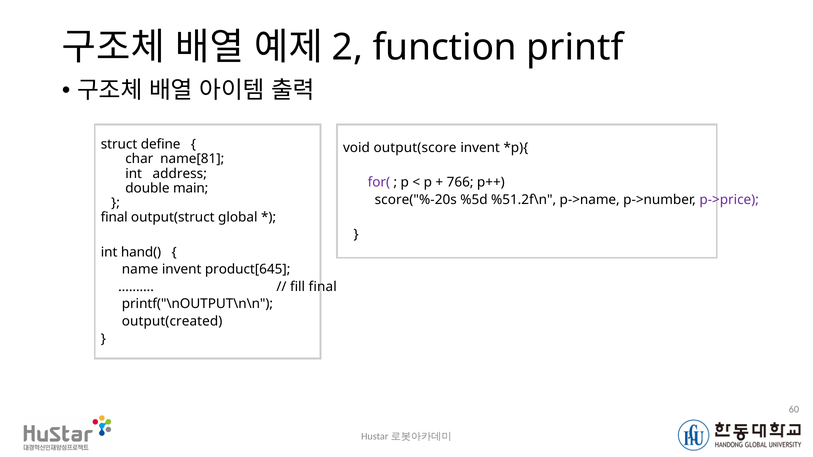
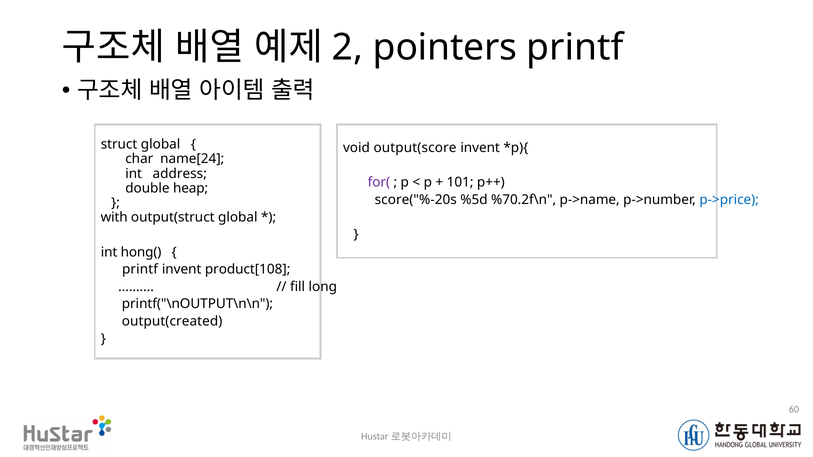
function: function -> pointers (445, 47)
struct define: define -> global (161, 144)
name[81: name[81 -> name[24 (192, 159)
766: 766 -> 101 (460, 183)
main: main -> heap (191, 188)
%51.2f\n: %51.2f\n -> %70.2f\n (524, 200)
p->price colour: purple -> blue (729, 200)
final: final -> with (114, 218)
hand(: hand( -> hong( (141, 252)
name: name -> printf (140, 270)
product[645: product[645 -> product[108 (248, 270)
fill final: final -> long (323, 287)
